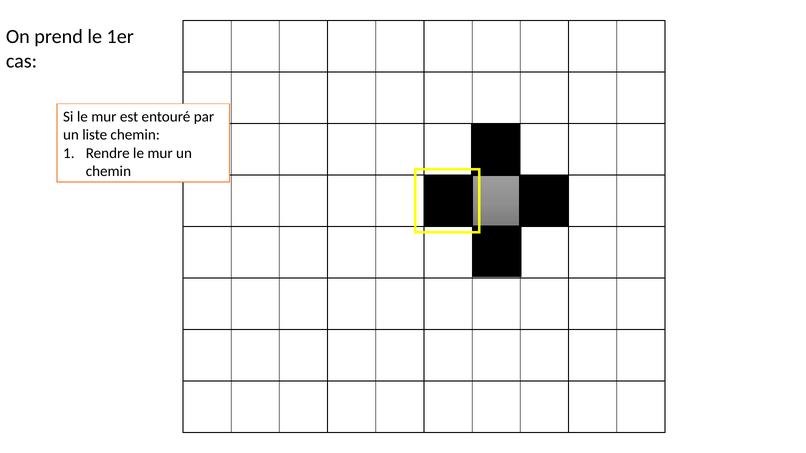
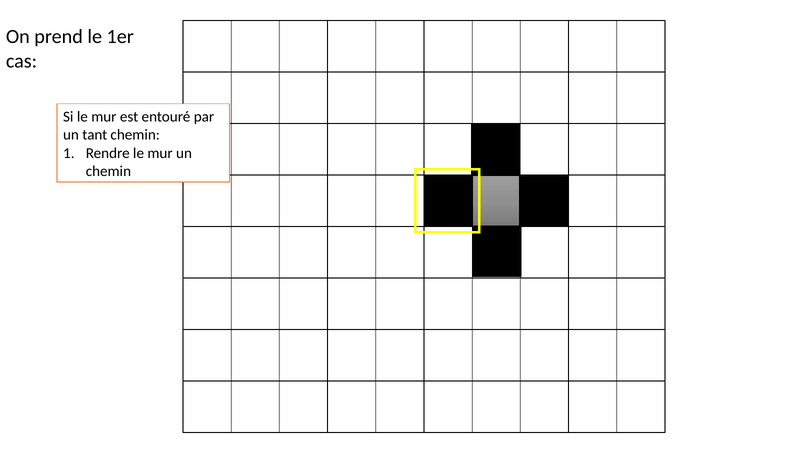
liste: liste -> tant (95, 135)
